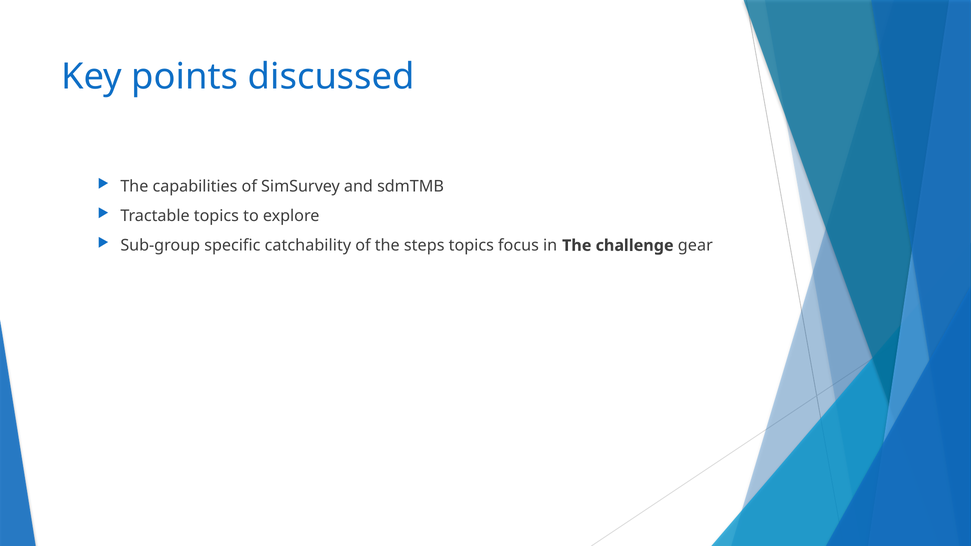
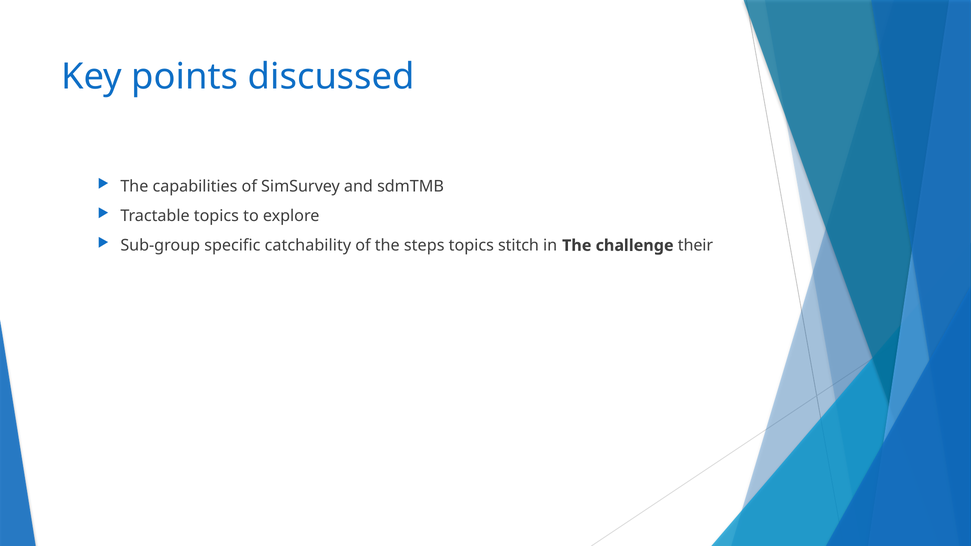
focus: focus -> stitch (519, 246)
gear: gear -> their (695, 246)
